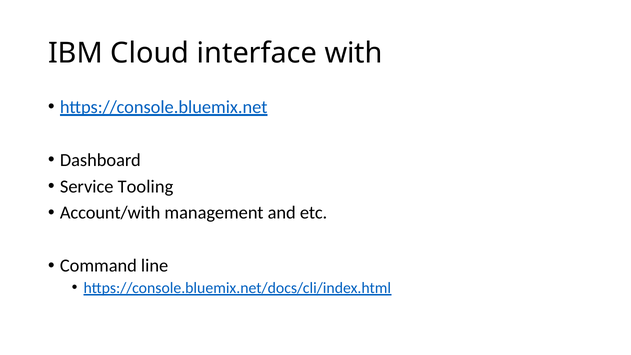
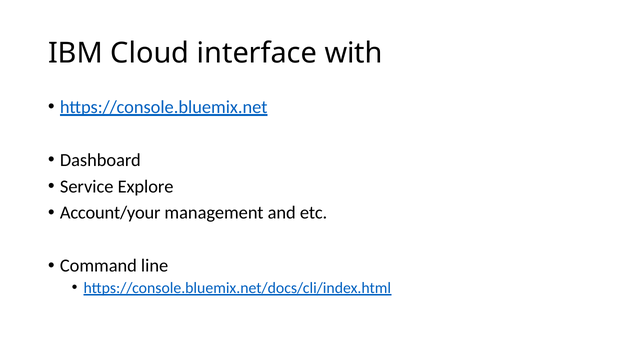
Tooling: Tooling -> Explore (146, 186)
Account/with: Account/with -> Account/your (110, 213)
